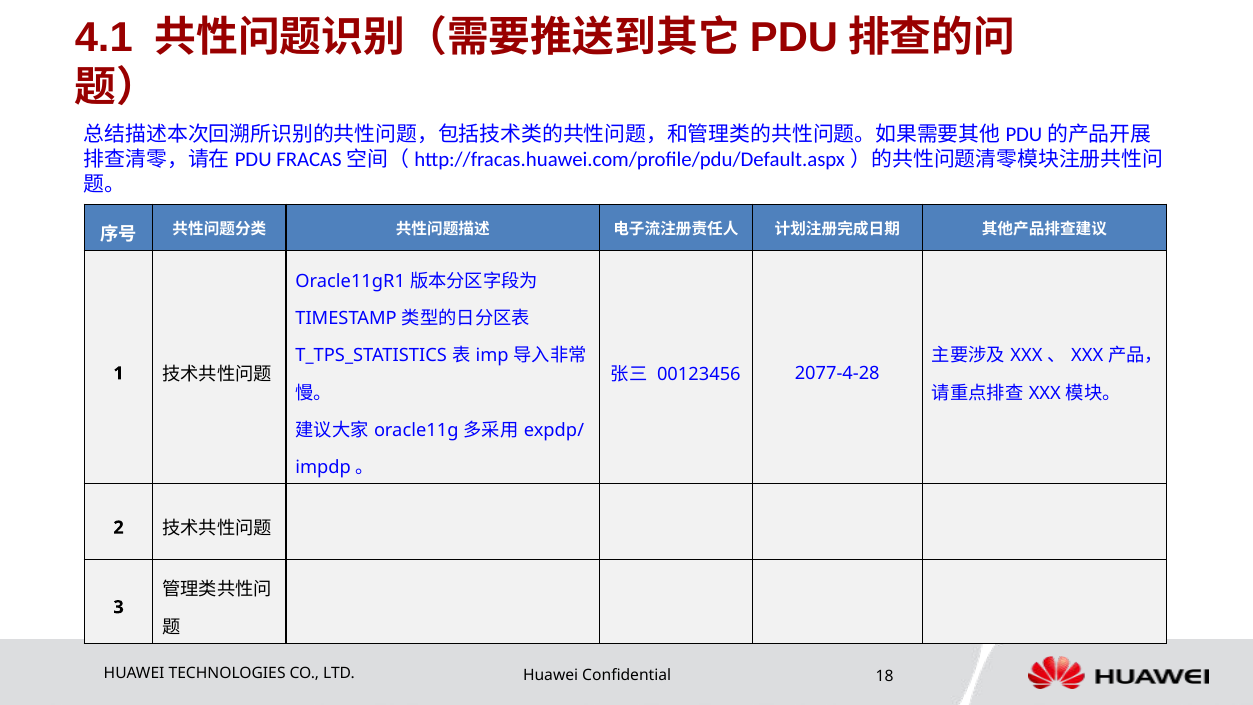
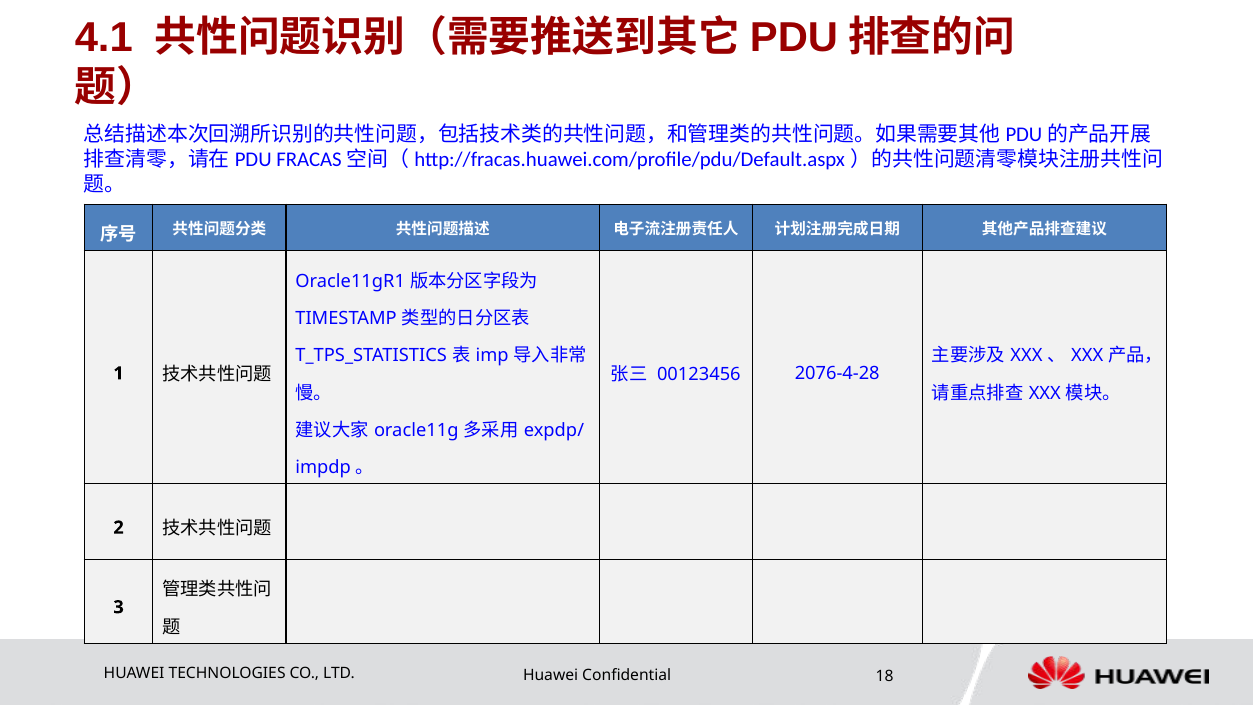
2077-4-28: 2077-4-28 -> 2076-4-28 (837, 373)
